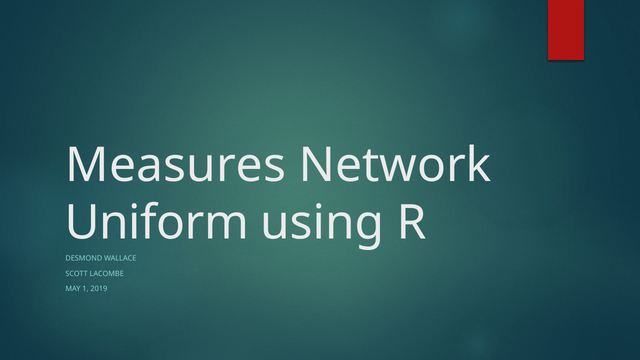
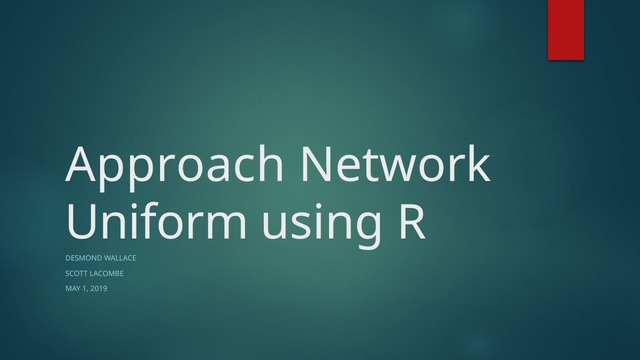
Measures: Measures -> Approach (176, 165)
